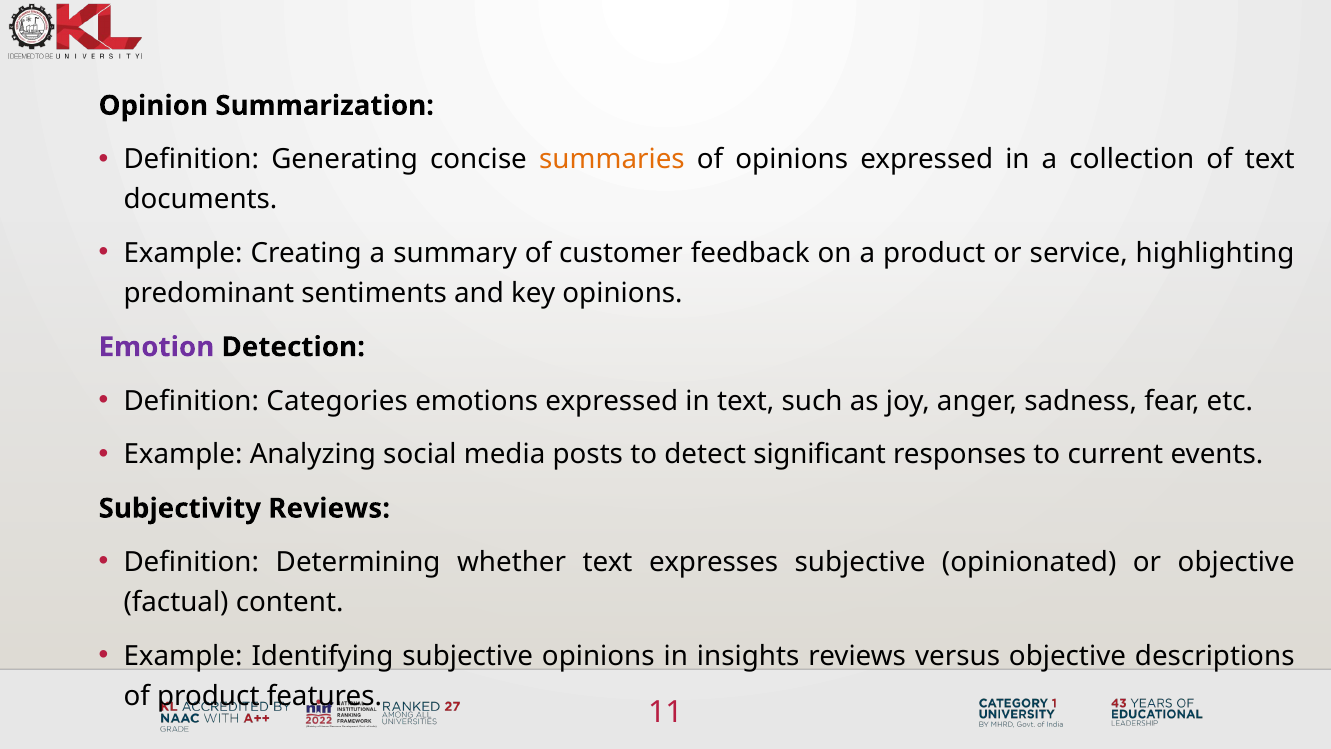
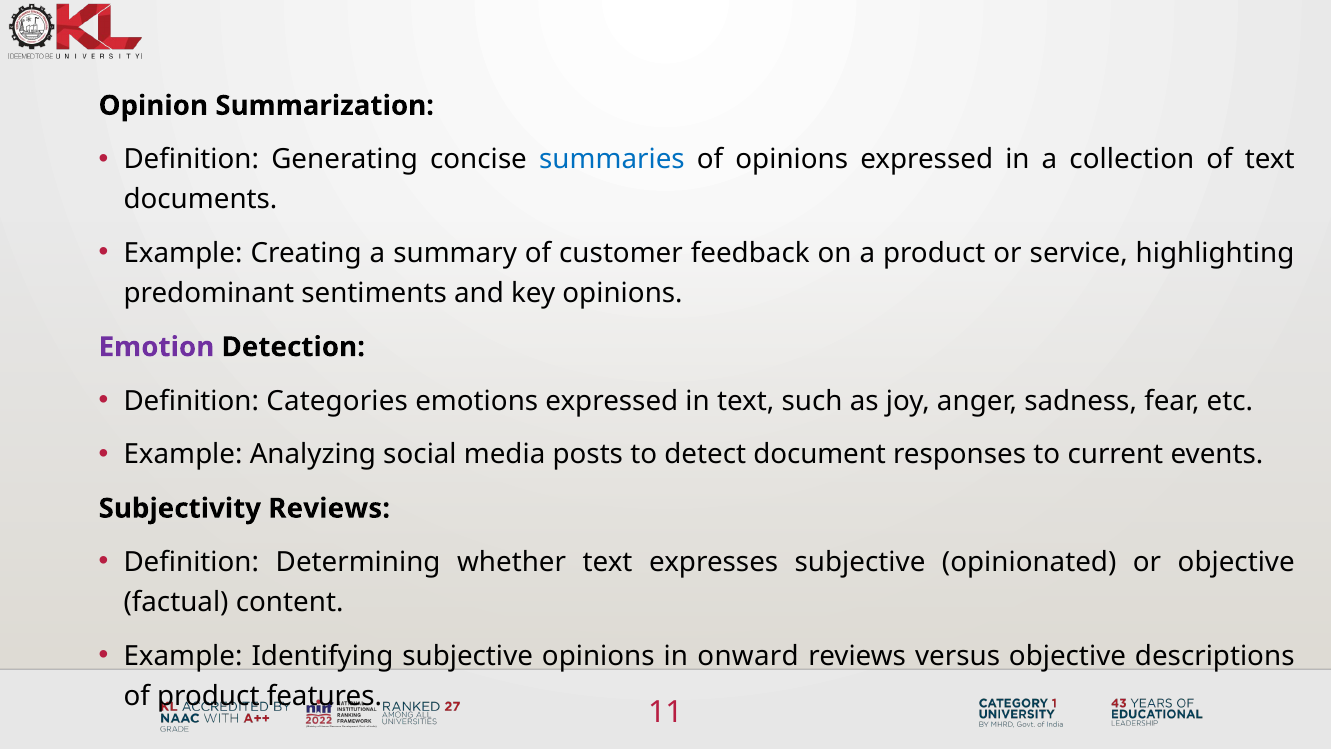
summaries colour: orange -> blue (612, 159)
significant: significant -> document (820, 454)
insights: insights -> onward (748, 656)
